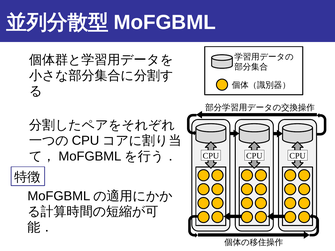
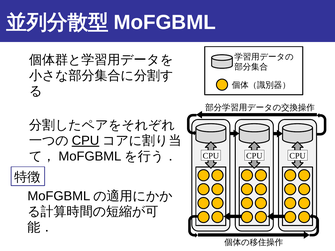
CPU underline: none -> present (86, 141)
